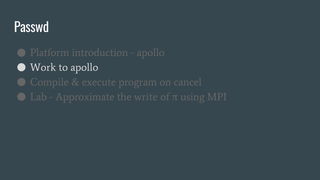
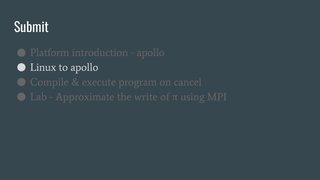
Passwd: Passwd -> Submit (31, 28)
Work: Work -> Linux (43, 67)
